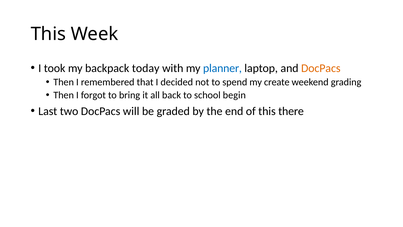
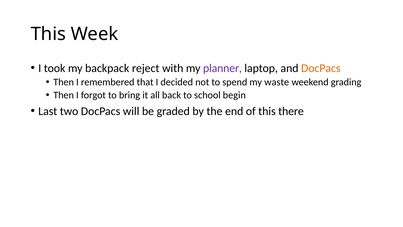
today: today -> reject (146, 68)
planner colour: blue -> purple (222, 68)
create: create -> waste (277, 82)
